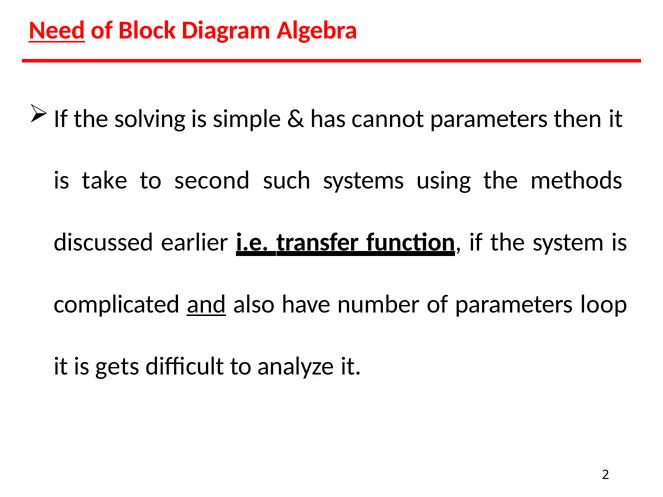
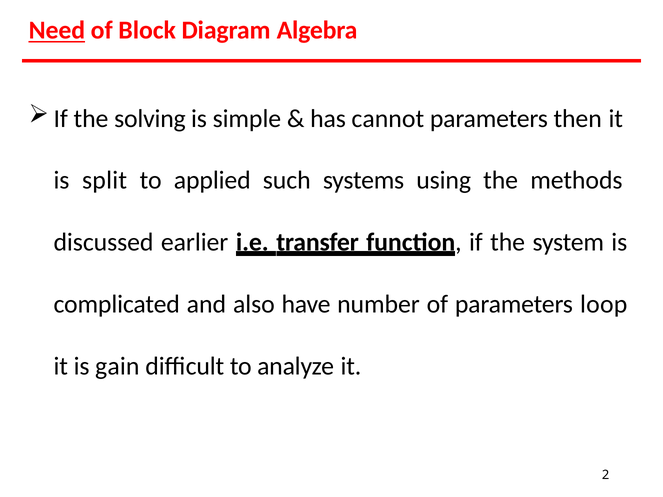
take: take -> split (105, 181)
second: second -> applied (212, 181)
and underline: present -> none (206, 304)
gets: gets -> gain (117, 366)
